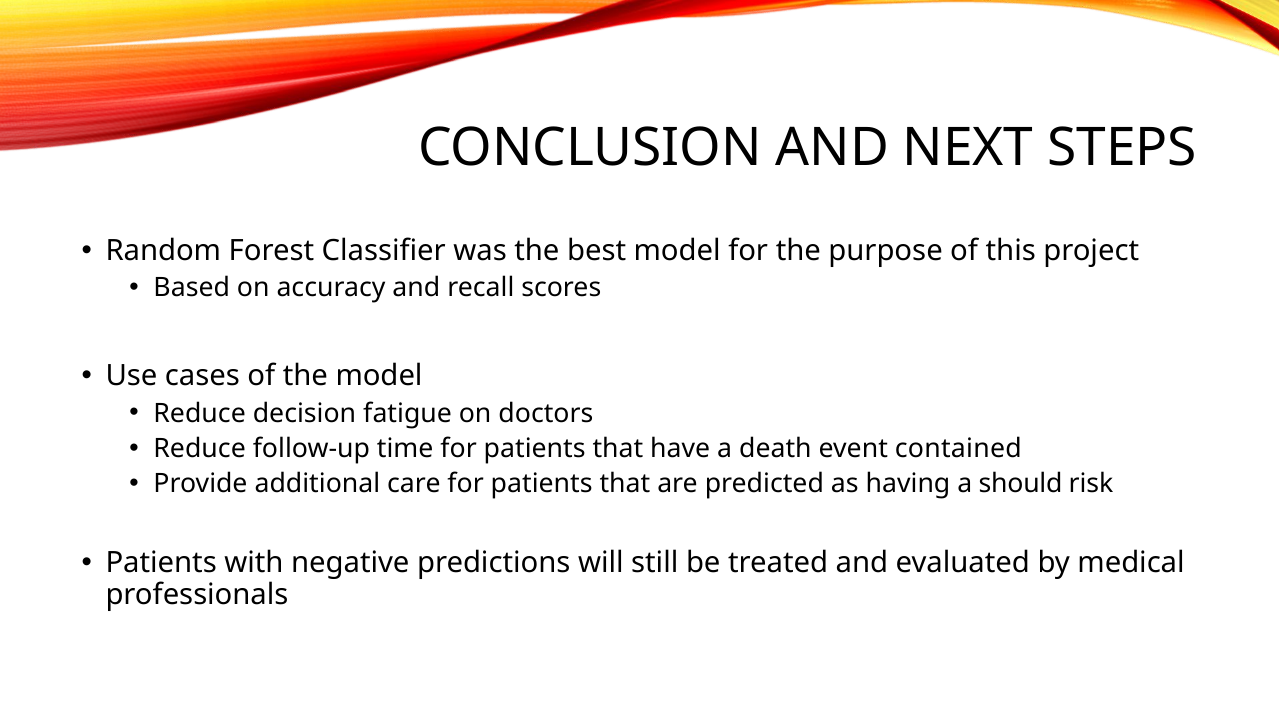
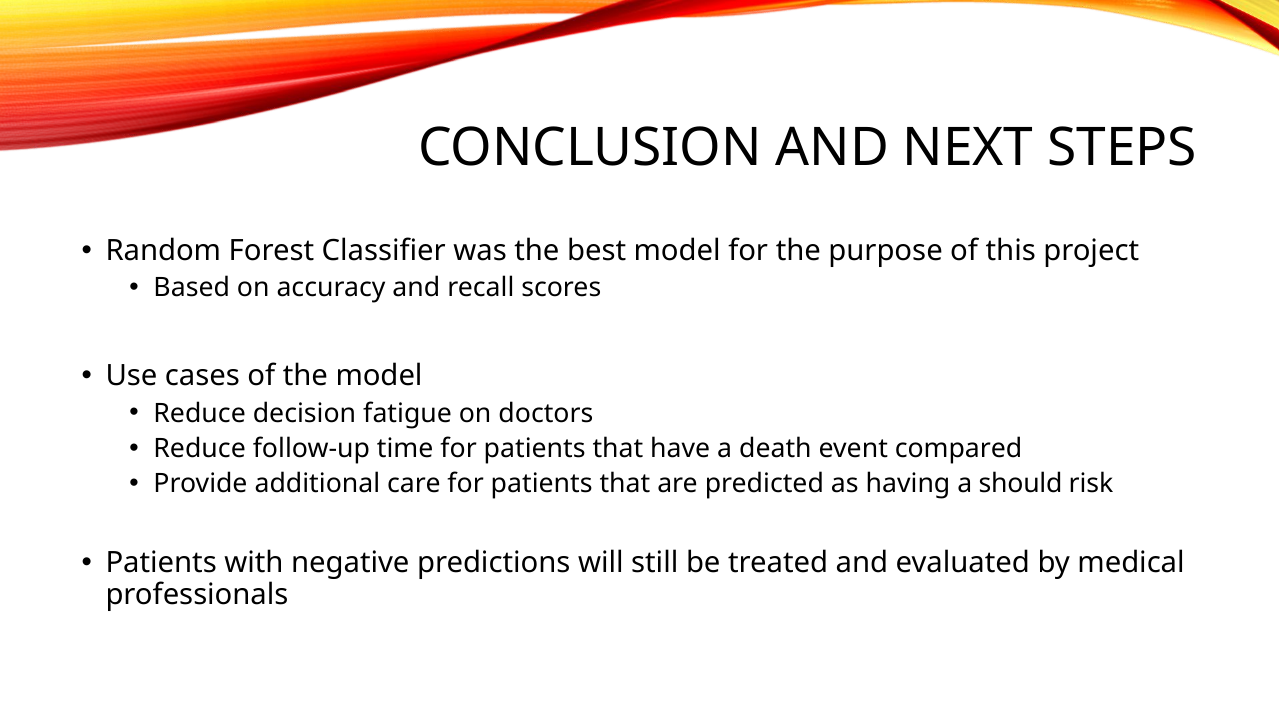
contained: contained -> compared (958, 448)
